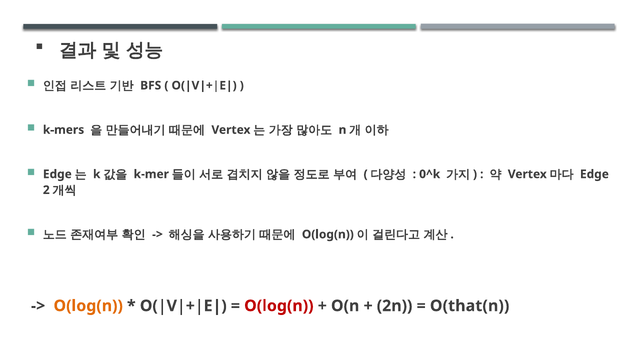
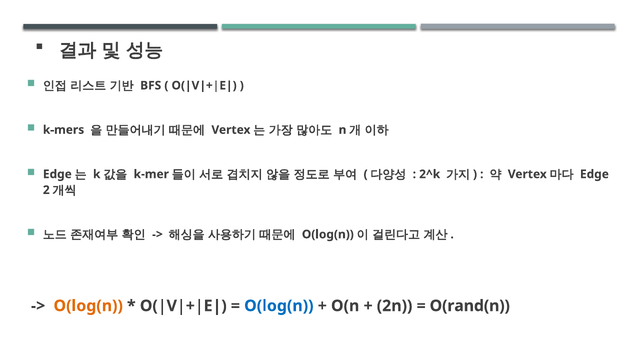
0^k: 0^k -> 2^k (430, 174)
O(log(n colour: red -> blue (279, 306)
O(that(n: O(that(n -> O(rand(n (470, 306)
